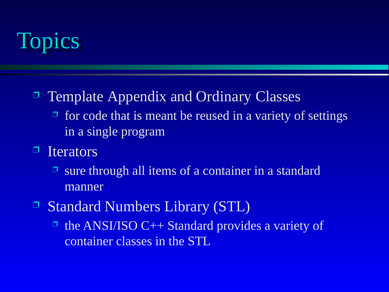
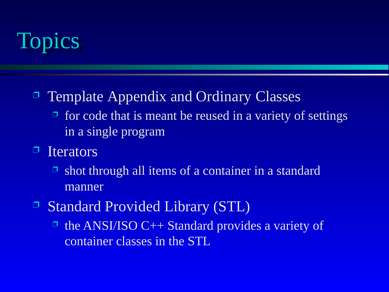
sure: sure -> shot (75, 171)
Numbers: Numbers -> Provided (133, 206)
